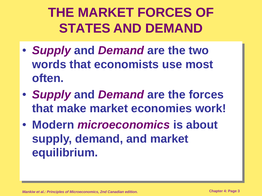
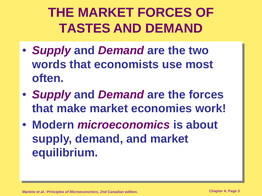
STATES: STATES -> TASTES (85, 28)
